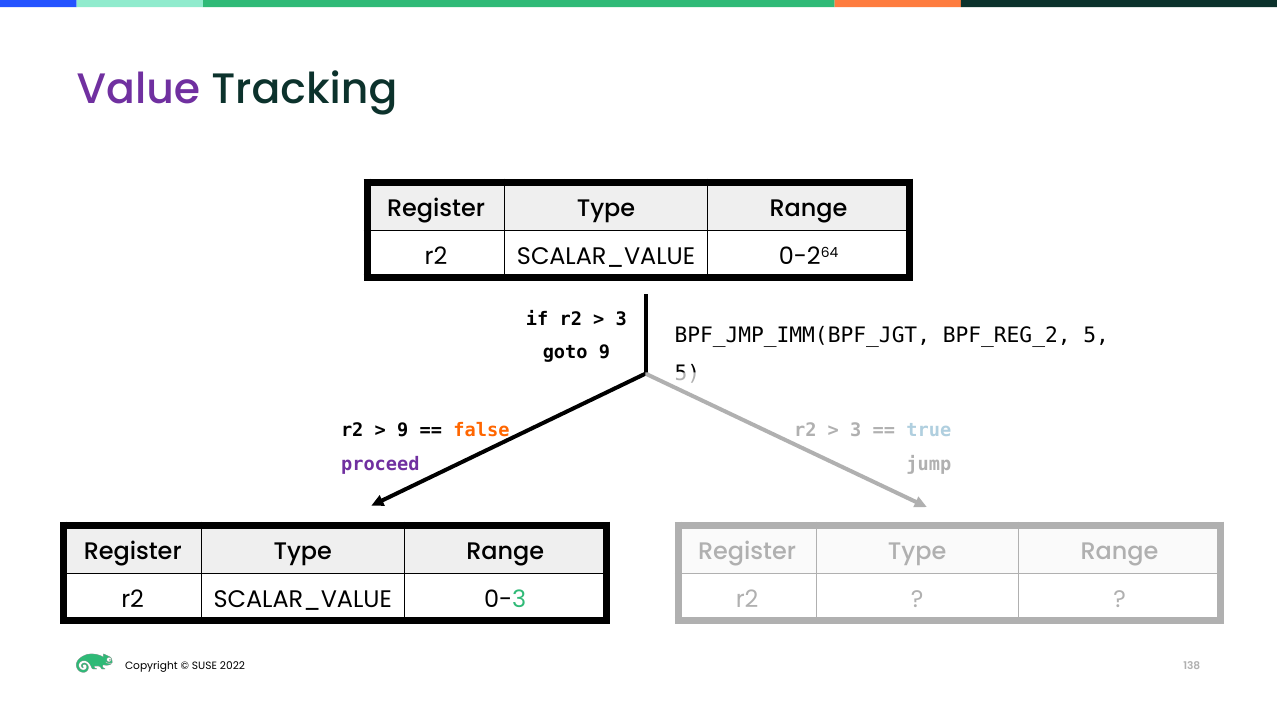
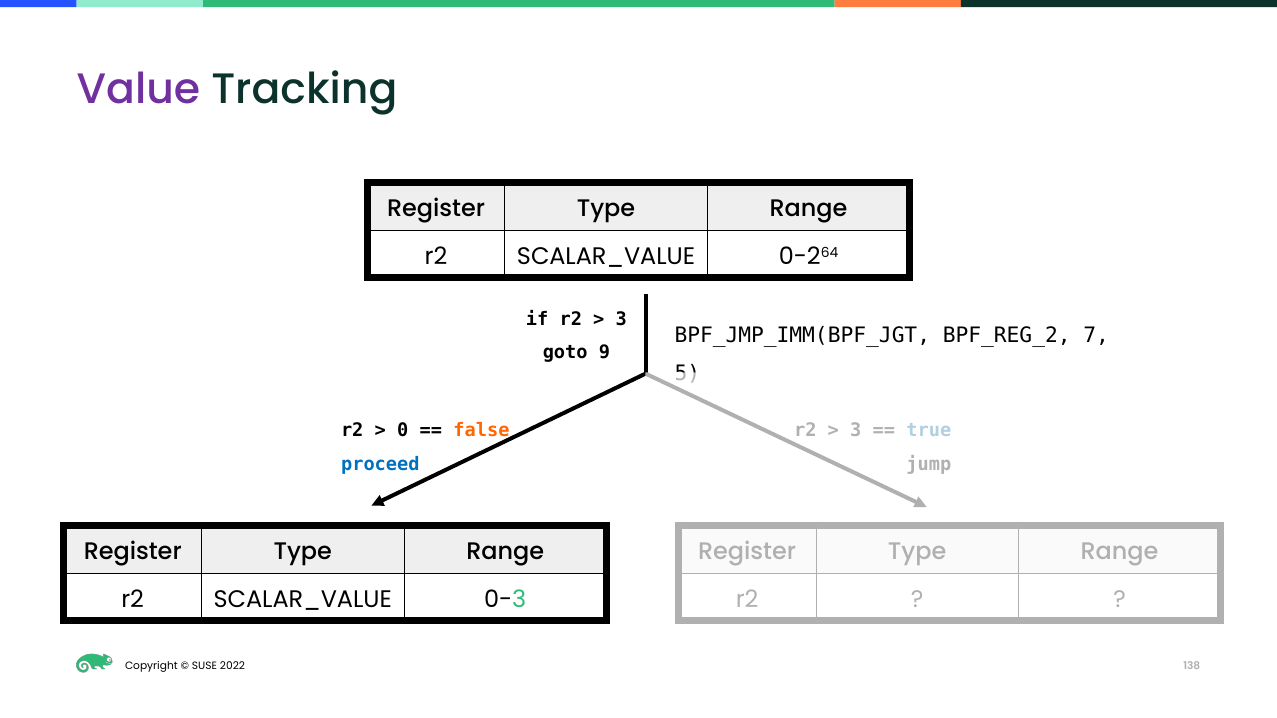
BPF_REG_2 5: 5 -> 7 (1096, 336)
9: 9 -> 0 (403, 431)
proceed colour: purple -> blue (380, 464)
